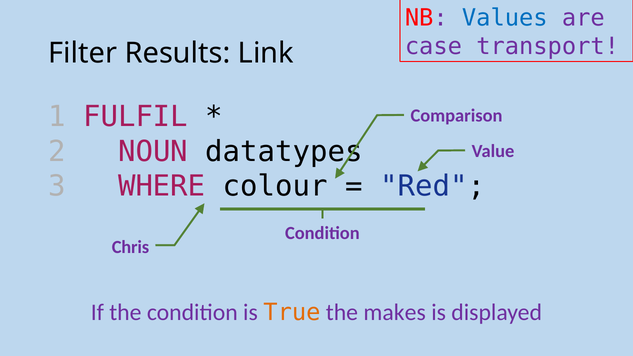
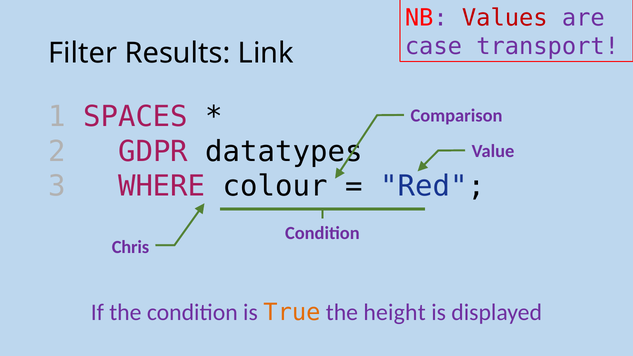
Values colour: blue -> red (505, 18)
FULFIL: FULFIL -> SPACES (136, 117)
NOUN: NOUN -> GDPR (153, 151)
makes: makes -> height (395, 312)
